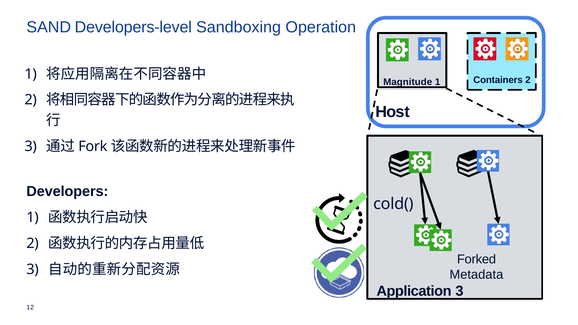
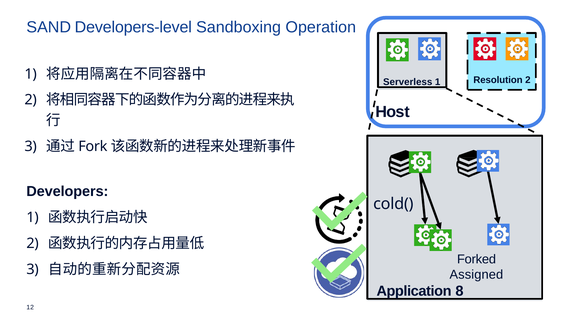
Magnitude: Magnitude -> Serverless (408, 82)
Containers: Containers -> Resolution (498, 80)
Metadata: Metadata -> Assigned (476, 275)
Application 3: 3 -> 8 (459, 291)
